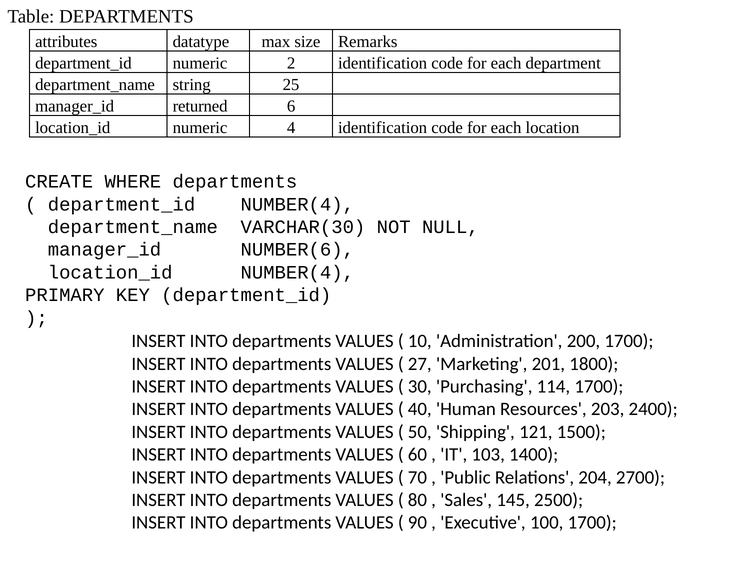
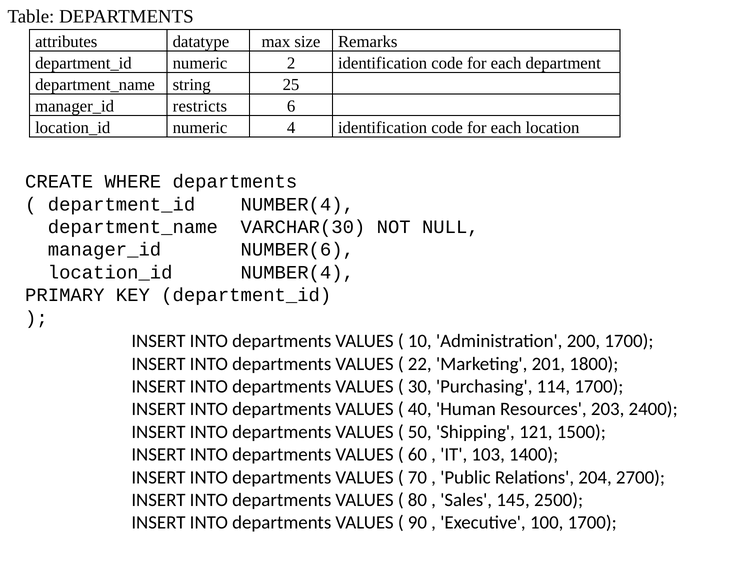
returned: returned -> restricts (200, 106)
27: 27 -> 22 (420, 364)
